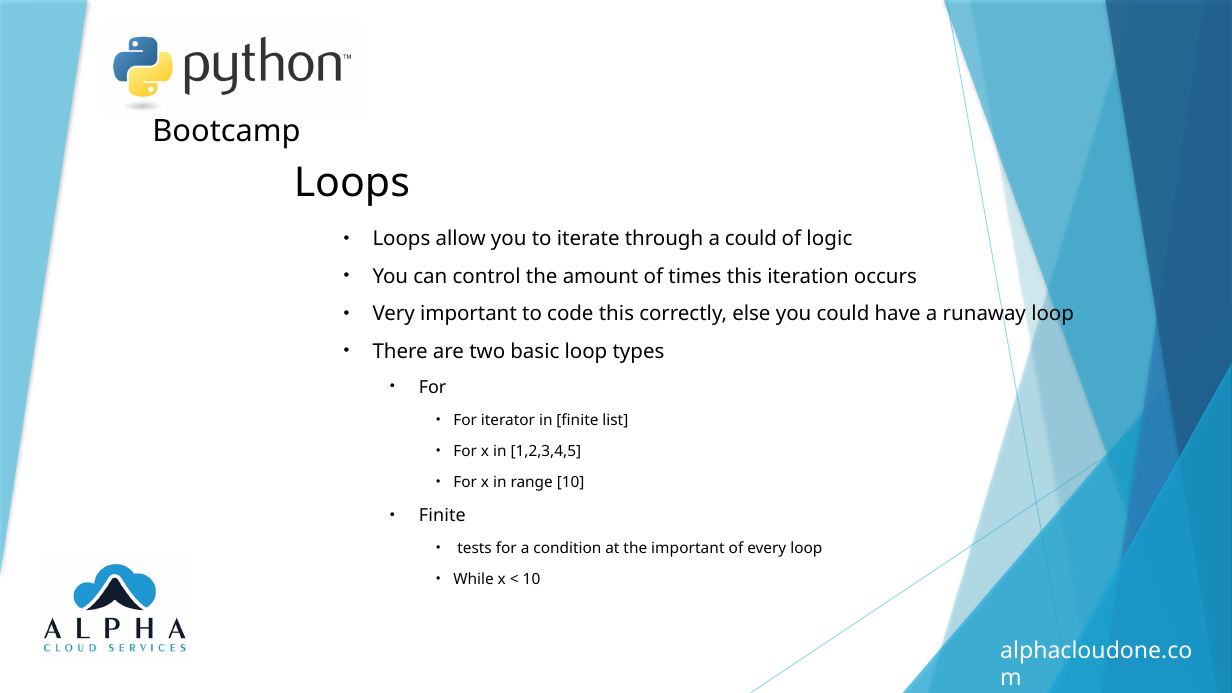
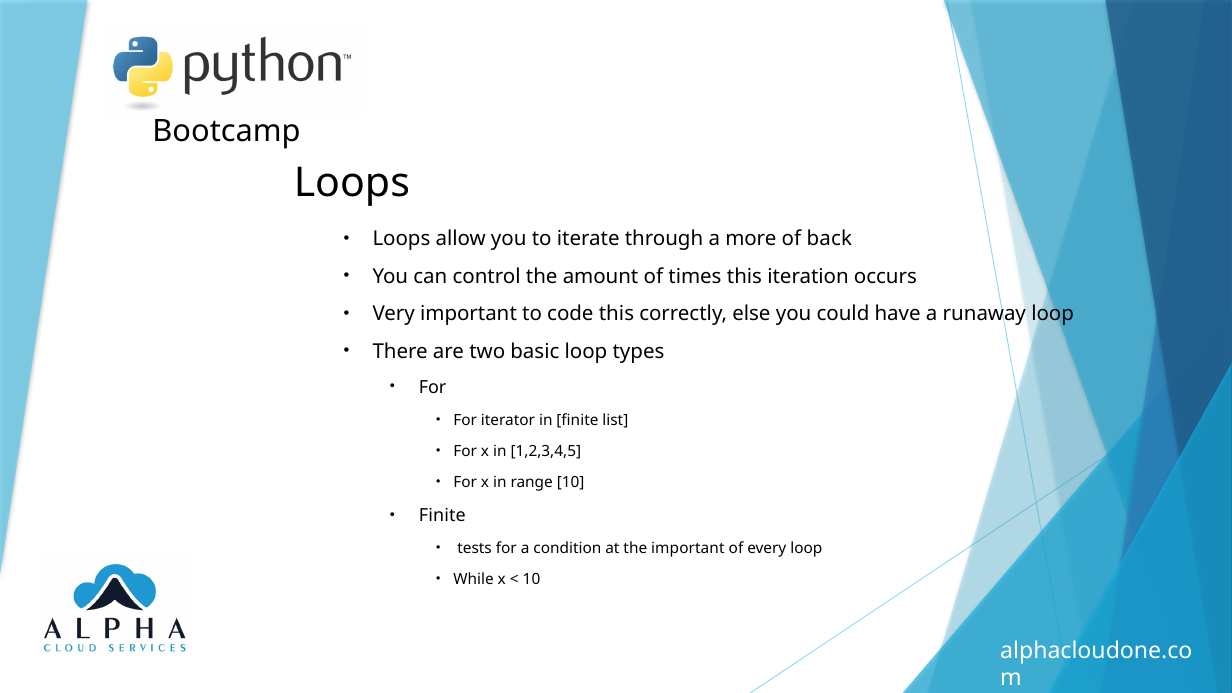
a could: could -> more (751, 239)
logic: logic -> back (829, 239)
